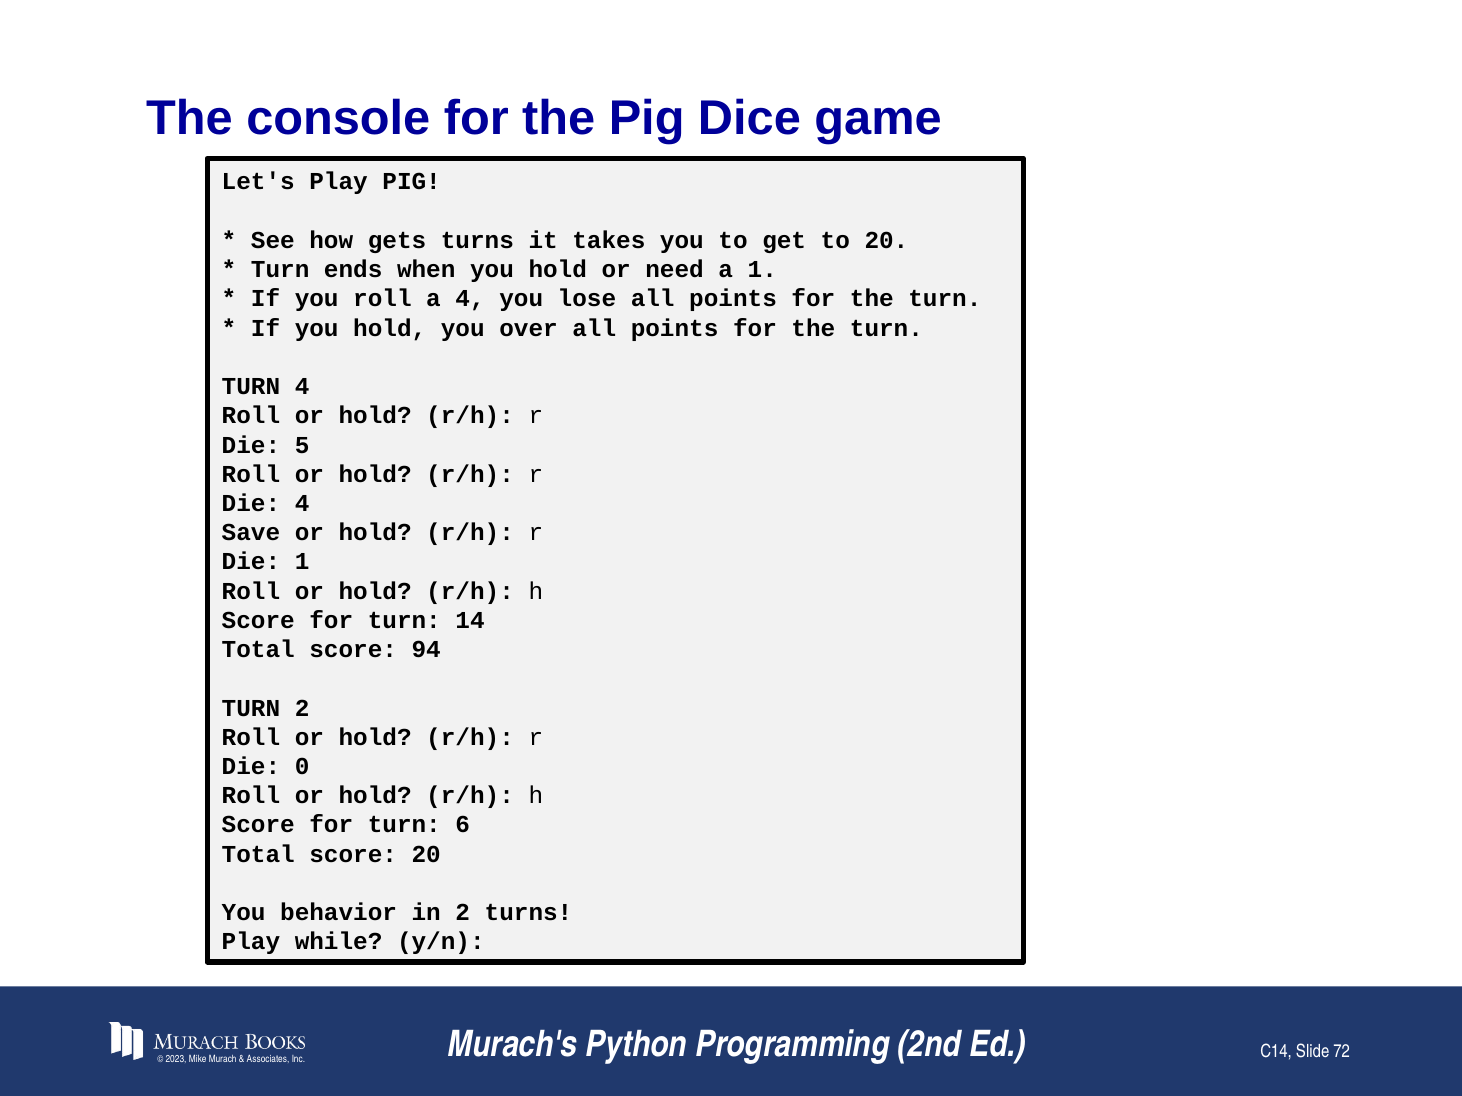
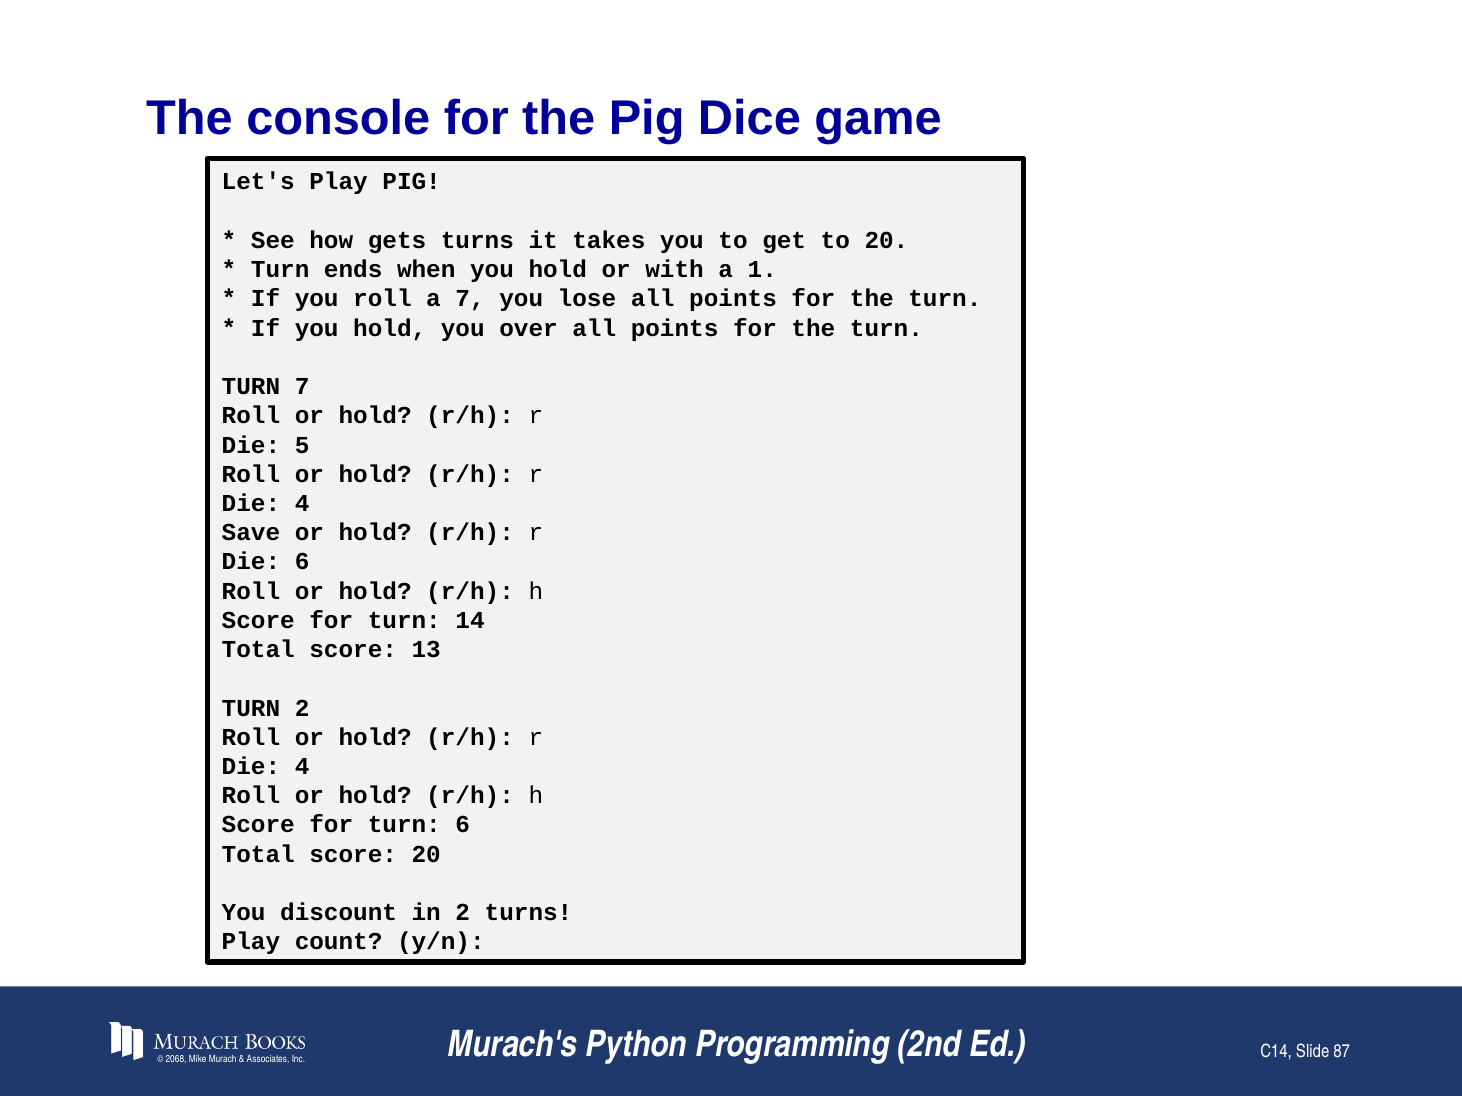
need: need -> with (675, 270)
a 4: 4 -> 7 (470, 299)
TURN 4: 4 -> 7 (302, 387)
Die 1: 1 -> 6 (302, 562)
94: 94 -> 13 (426, 650)
0: 0 -> 4 (302, 767)
behavior: behavior -> discount (339, 913)
while: while -> count (339, 942)
2023: 2023 -> 2068 (176, 1059)
72: 72 -> 87 (1342, 1052)
